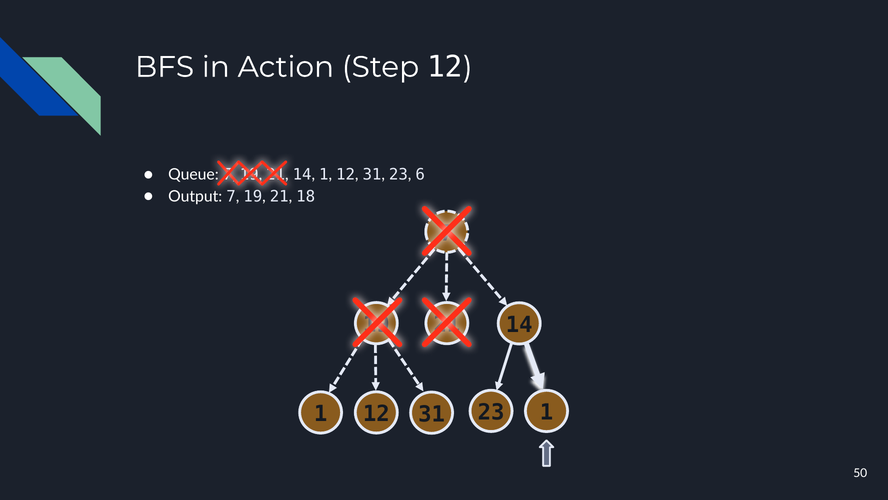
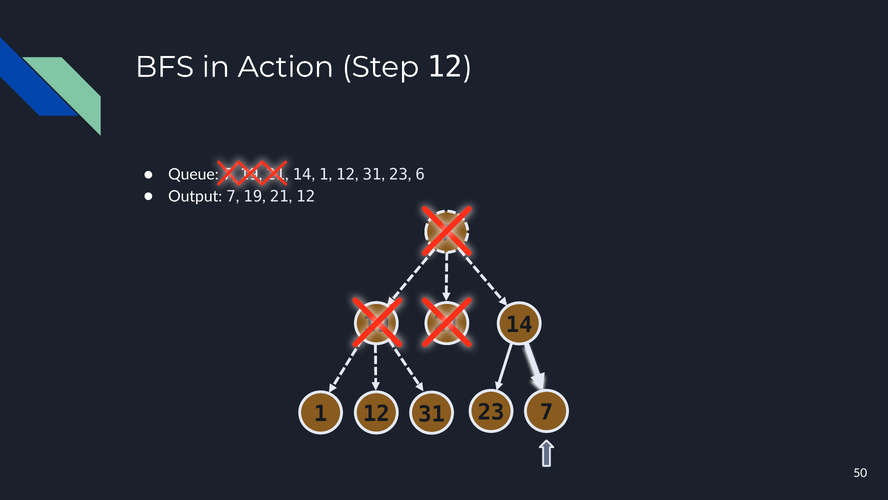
18: 18 -> 12 (306, 196)
23 1: 1 -> 7 (546, 412)
